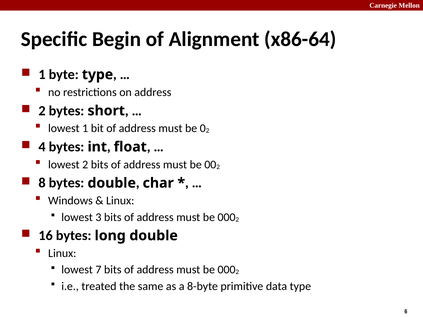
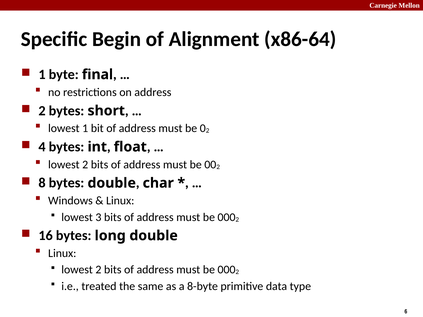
byte type: type -> final (98, 75)
7: 7 -> 2 (98, 270)
